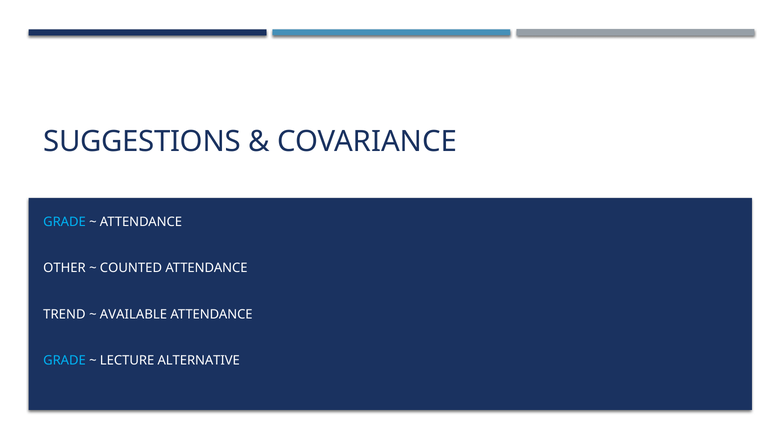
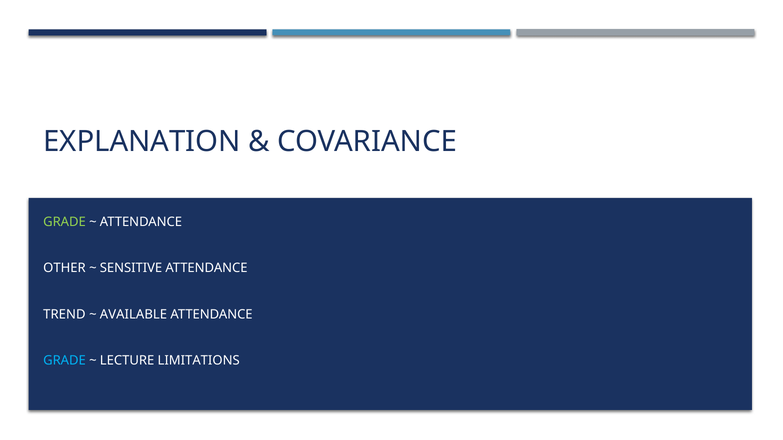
SUGGESTIONS: SUGGESTIONS -> EXPLANATION (142, 142)
GRADE colour: light blue -> light green (64, 222)
COUNTED: COUNTED -> SENSITIVE (131, 268)
ALTERNATIVE: ALTERNATIVE -> LIMITATIONS (199, 361)
